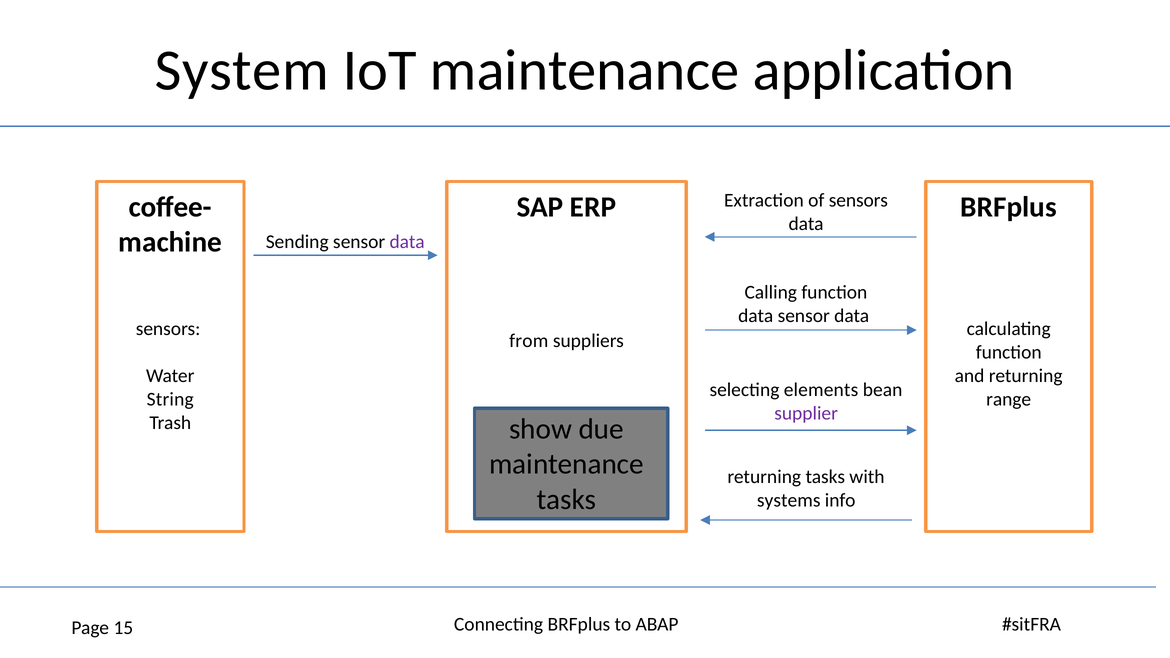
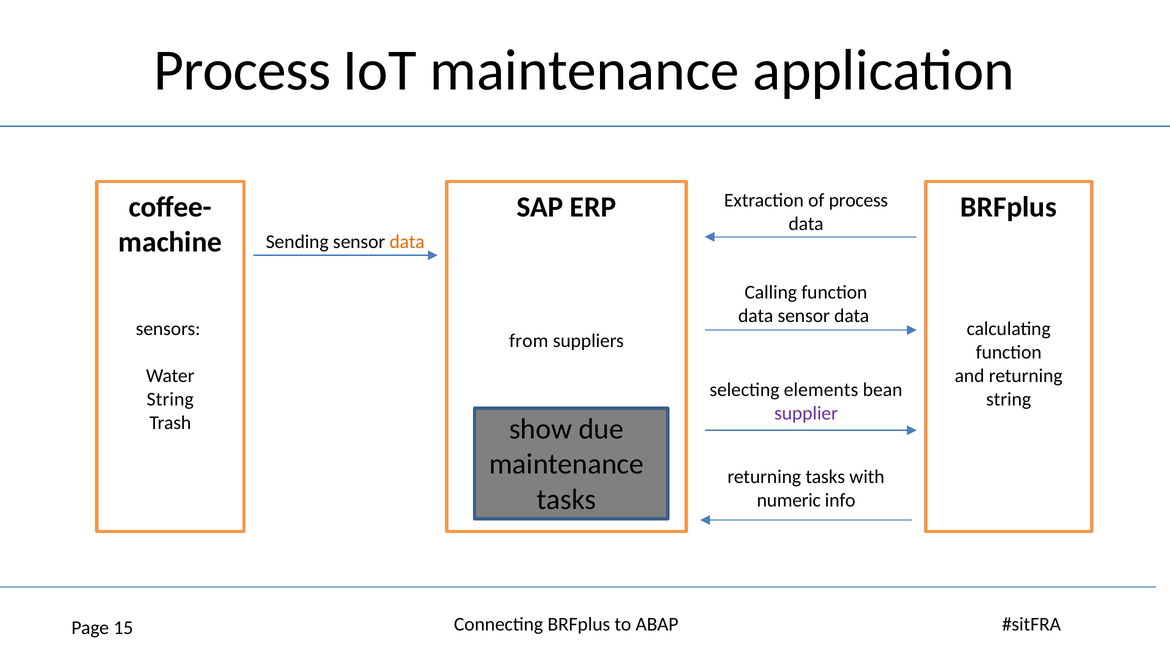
System: System -> Process (242, 71)
of sensors: sensors -> process (858, 200)
data colour: purple -> orange (407, 242)
range: range -> string (1009, 399)
systems: systems -> numeric (789, 500)
